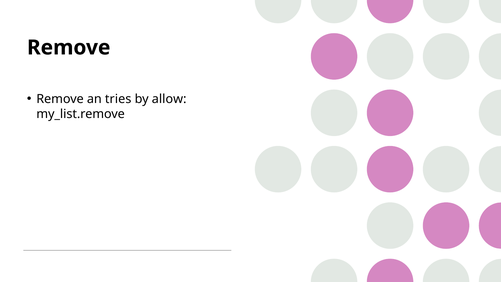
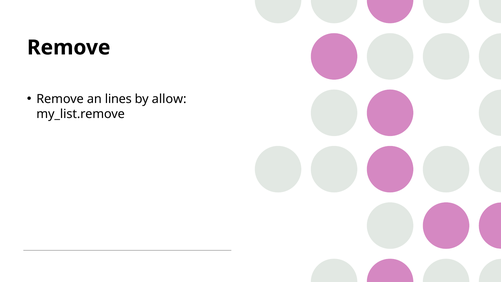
tries: tries -> lines (118, 99)
